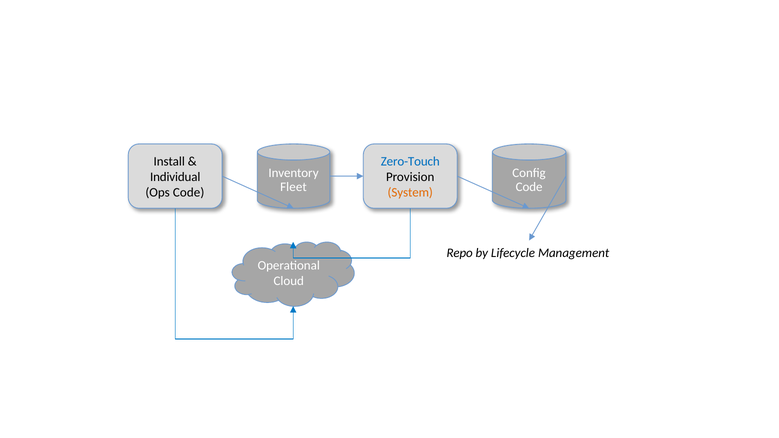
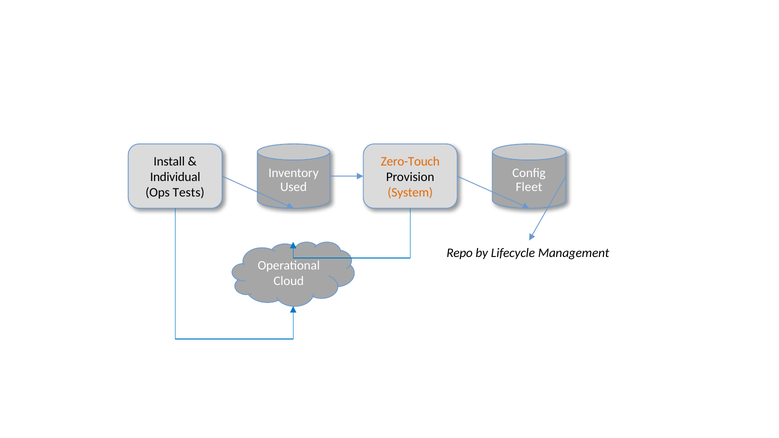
Zero-Touch colour: blue -> orange (410, 161)
Fleet: Fleet -> Used (294, 187)
Code: Code -> Fleet (529, 187)
Ops Code: Code -> Tests (189, 193)
